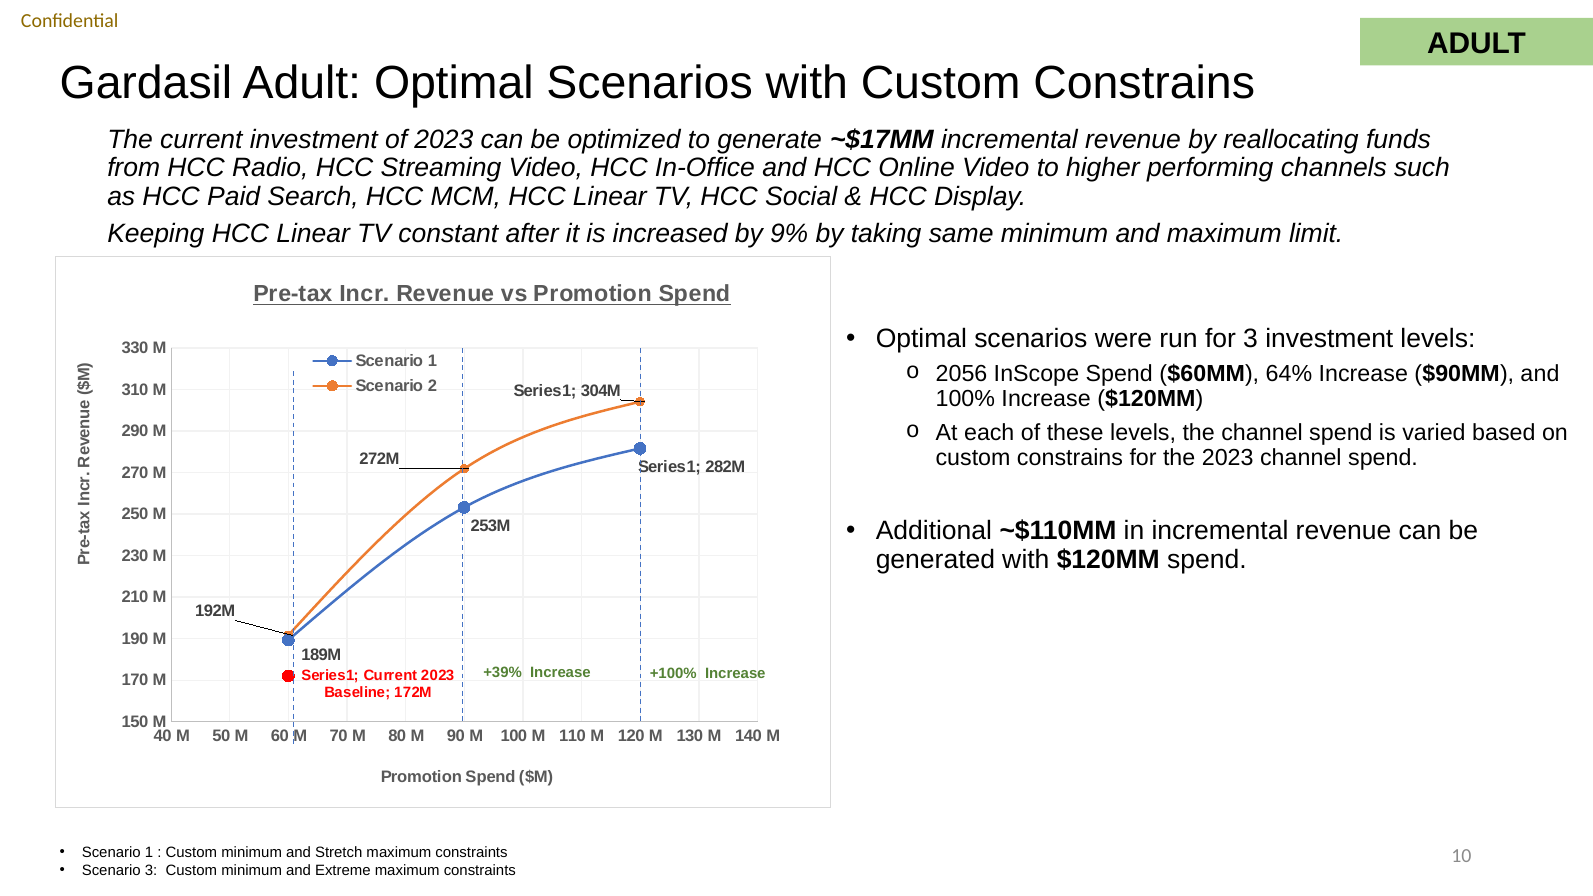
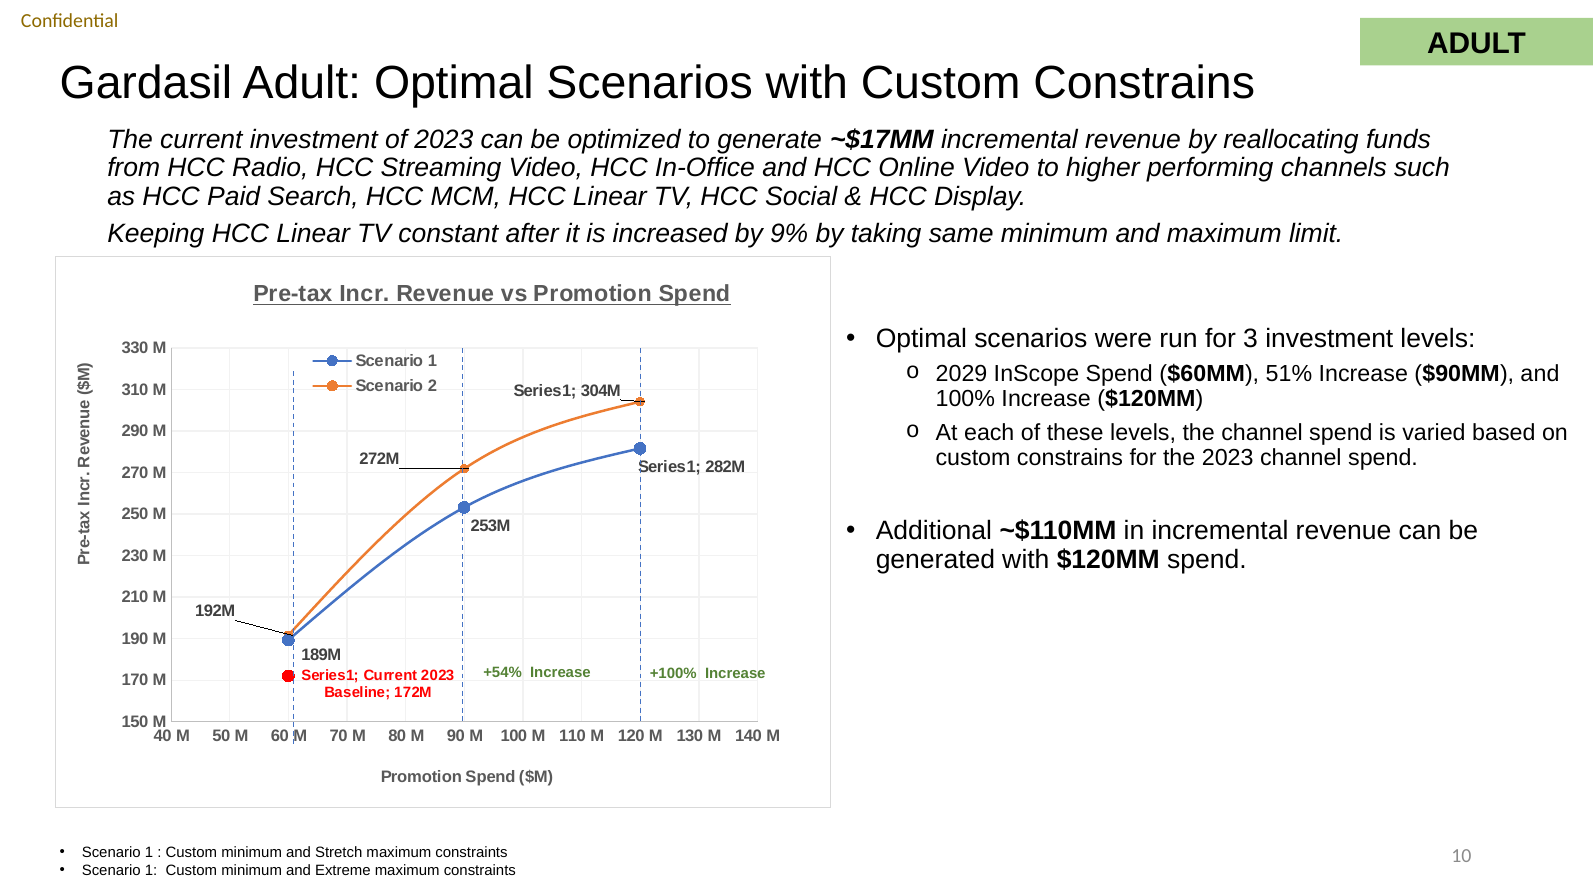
2056: 2056 -> 2029 (962, 374)
64%: 64% -> 51% (1289, 374)
+39%: +39% -> +54% (503, 673)
3: 3 -> 1 (151, 870)
